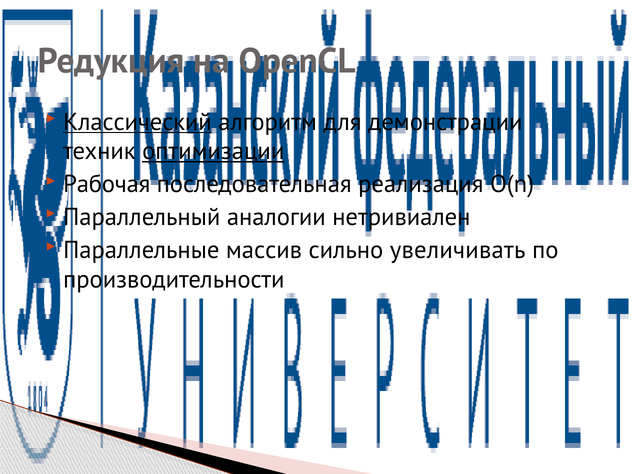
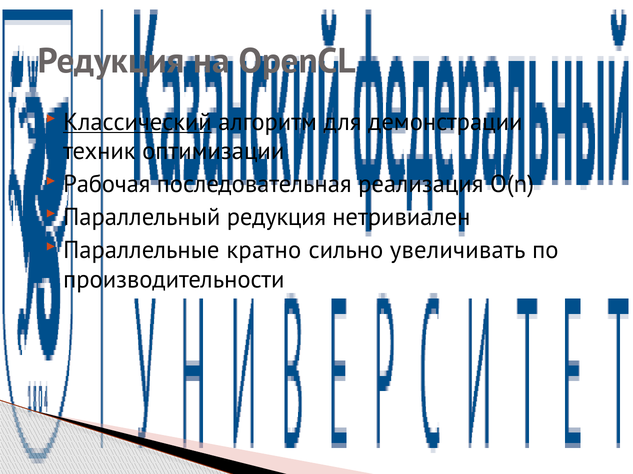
оптимизации underline: present -> none (213, 152)
Параллельный аналогии: аналогии -> редукция (276, 218)
массив: массив -> кратно (264, 251)
